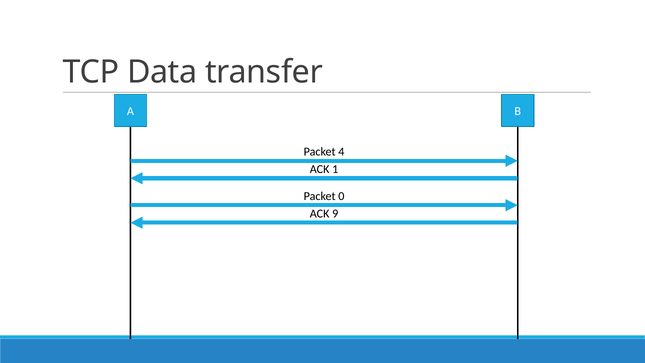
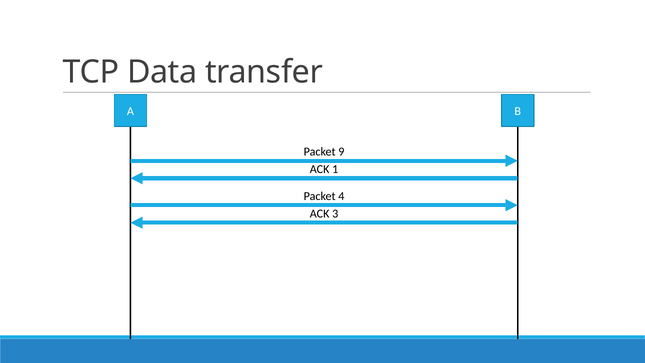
4: 4 -> 9 (341, 152)
0: 0 -> 4 (341, 196)
9: 9 -> 3 (335, 213)
